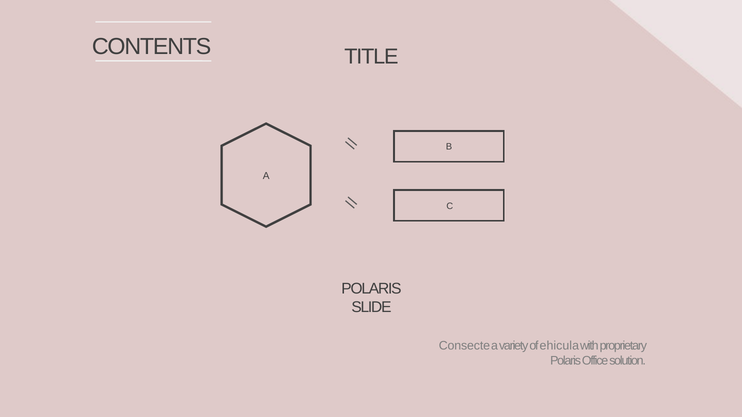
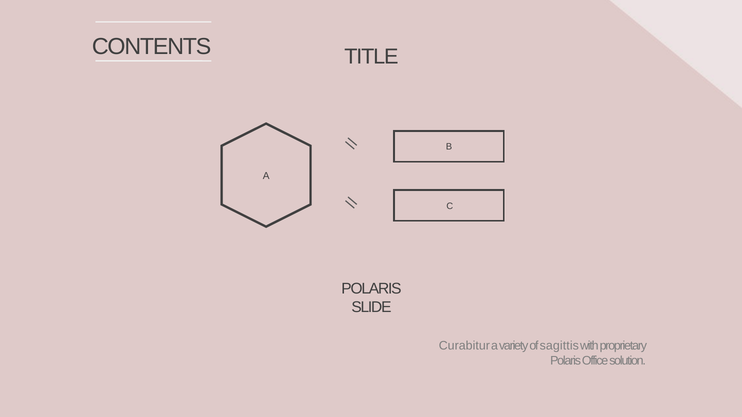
Consecte: Consecte -> Curabitur (464, 346)
ehicula: ehicula -> sagittis (559, 346)
